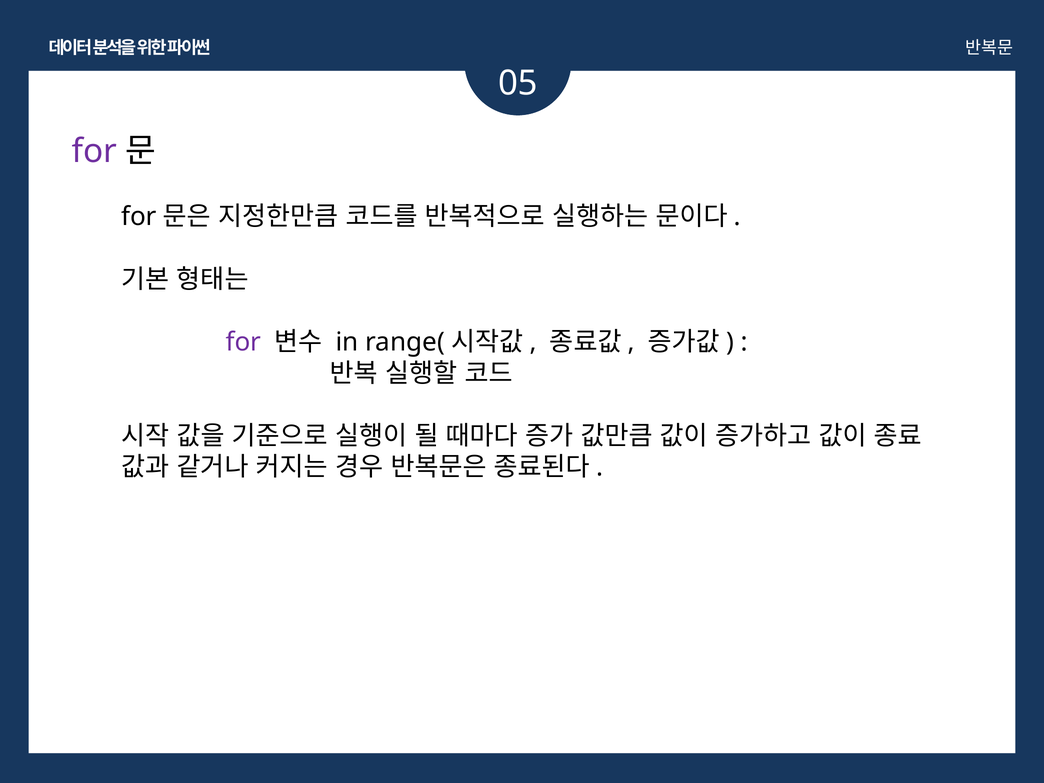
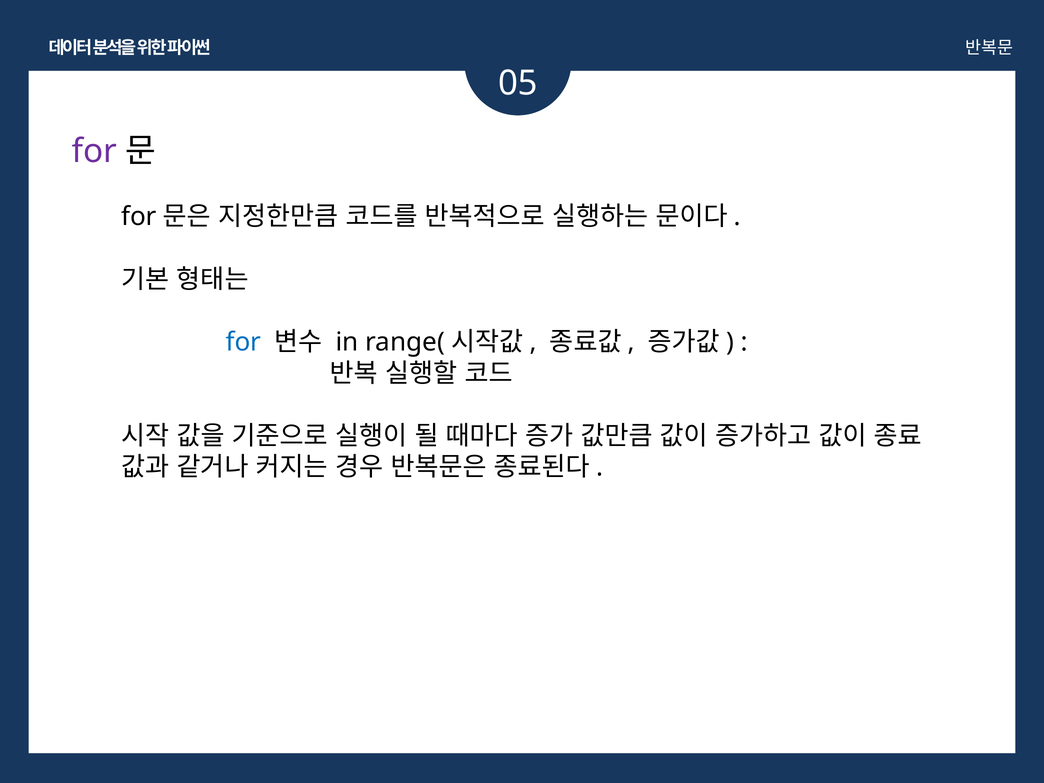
for colour: purple -> blue (243, 342)
